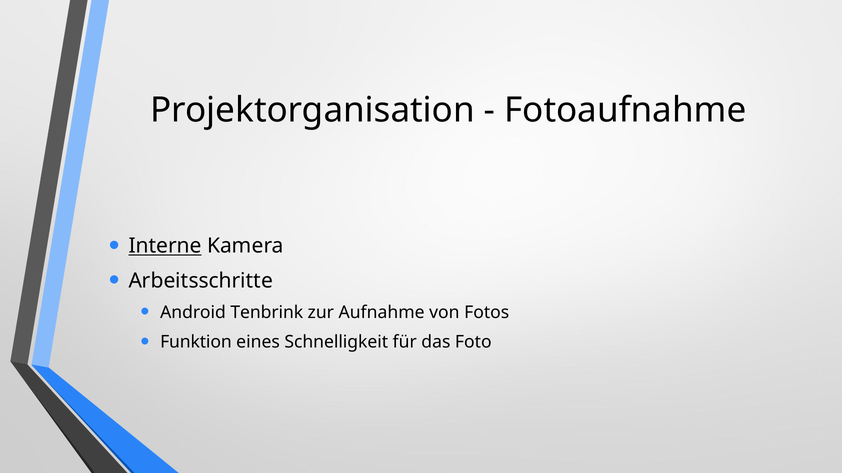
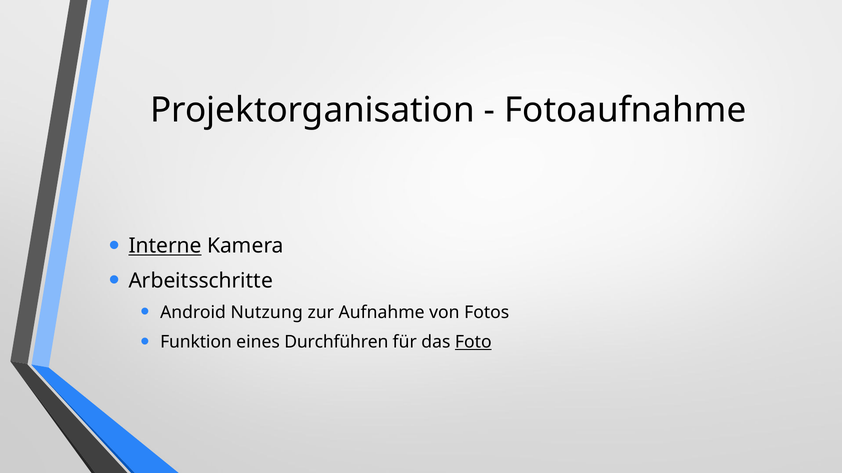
Tenbrink: Tenbrink -> Nutzung (267, 313)
Schnelligkeit: Schnelligkeit -> Durchführen (336, 343)
Foto underline: none -> present (473, 343)
